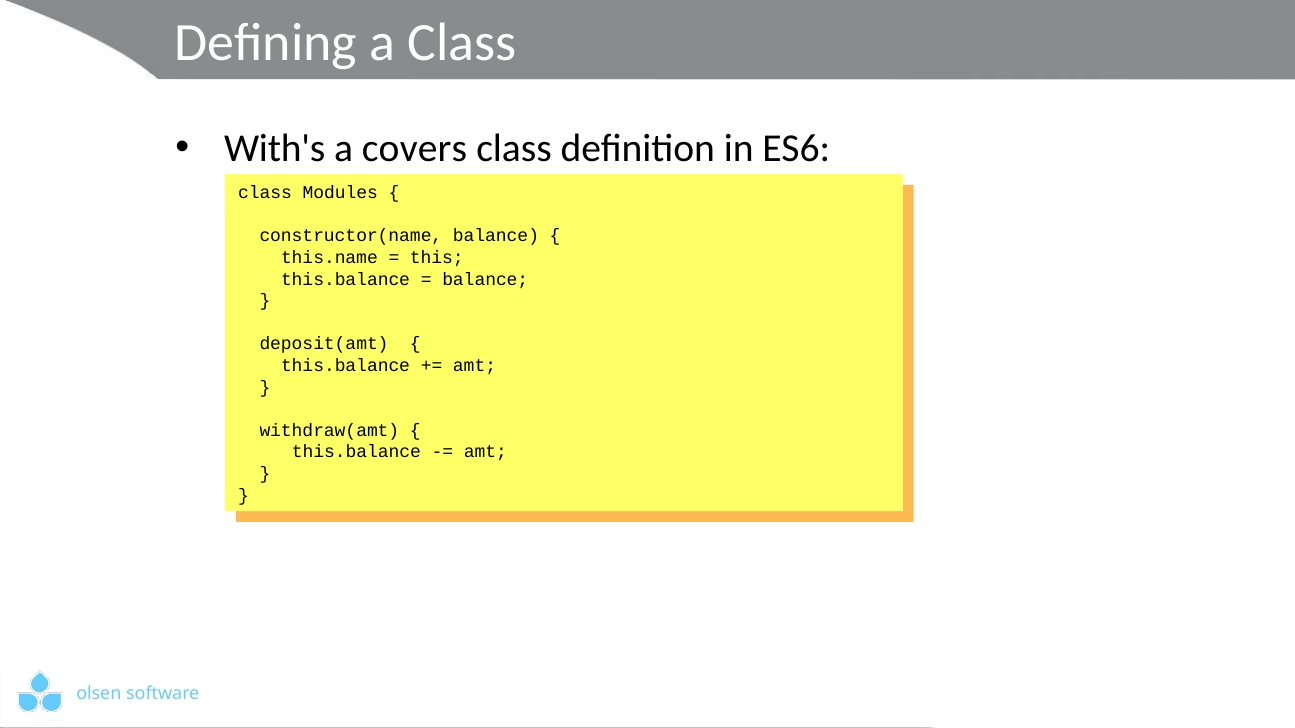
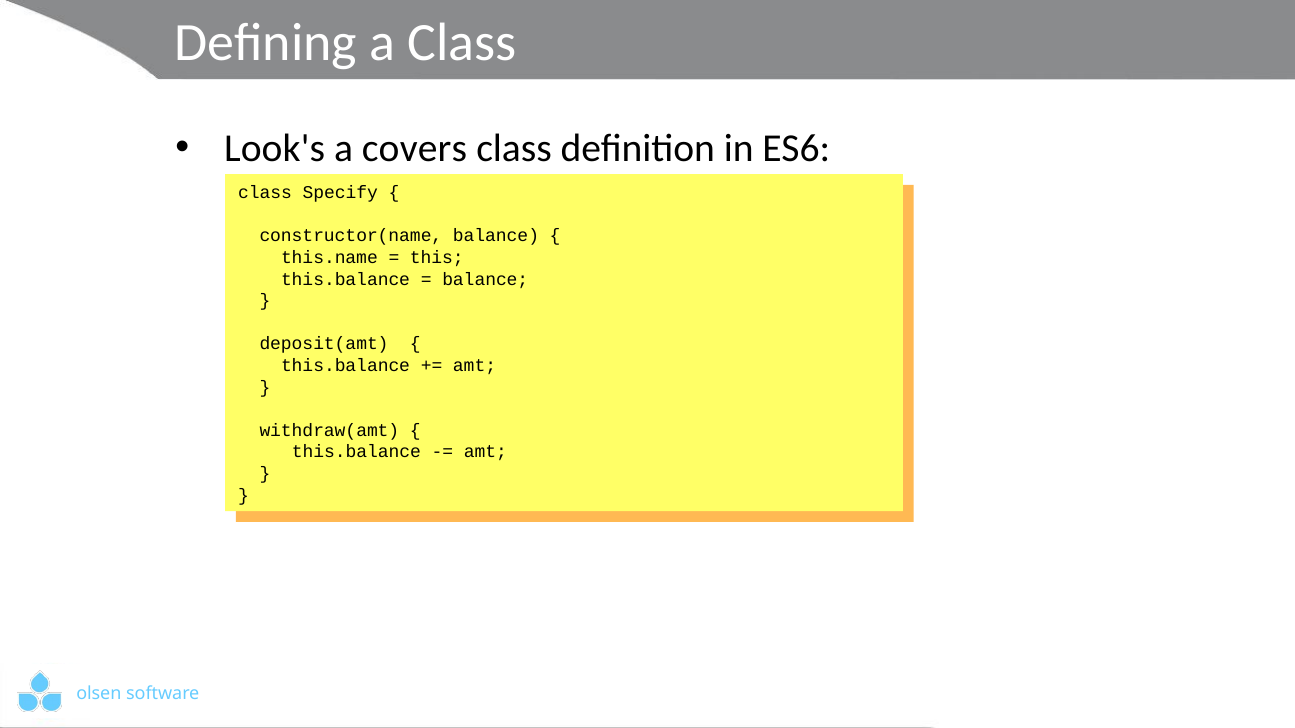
With's: With's -> Look's (275, 148)
Modules: Modules -> Specify (340, 193)
